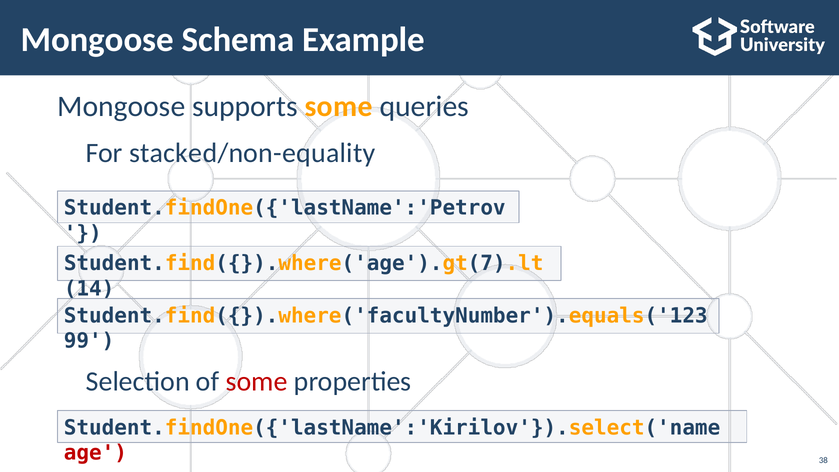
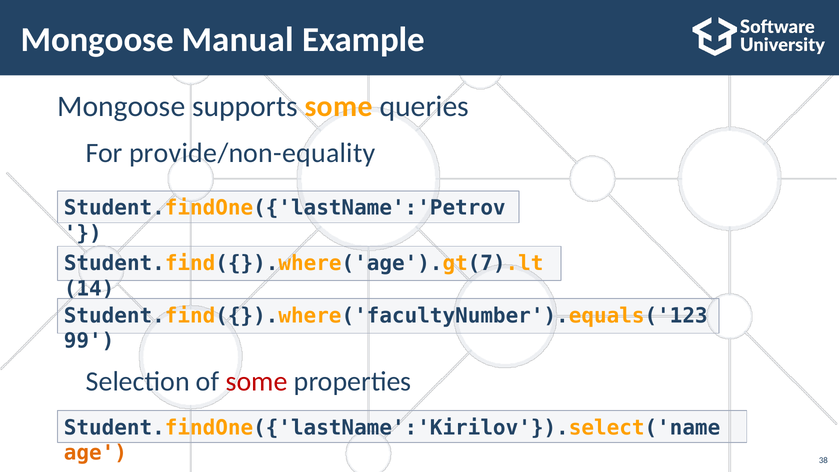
Schema: Schema -> Manual (238, 40)
stacked/non-equality: stacked/non-equality -> provide/non-equality (252, 153)
age colour: red -> orange (95, 453)
